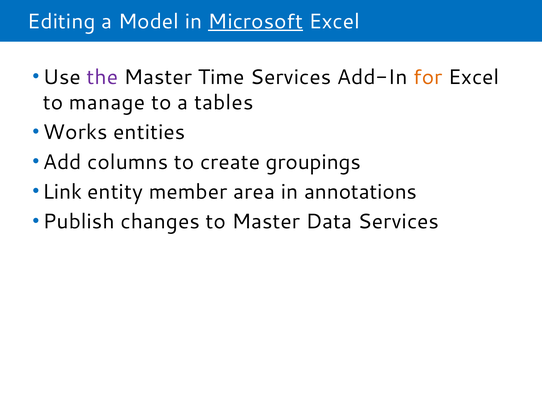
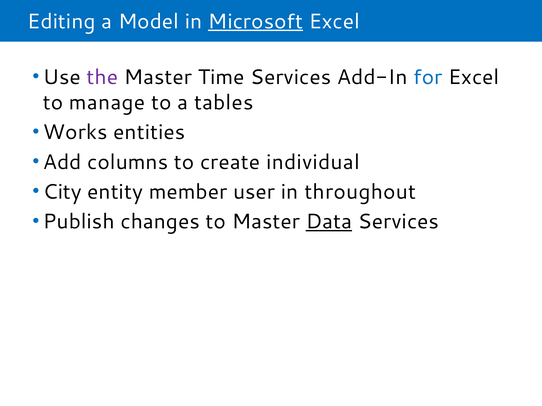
for colour: orange -> blue (428, 77)
groupings: groupings -> individual (313, 162)
Link: Link -> City (62, 192)
area: area -> user (254, 192)
annotations: annotations -> throughout (360, 192)
Data underline: none -> present (329, 222)
